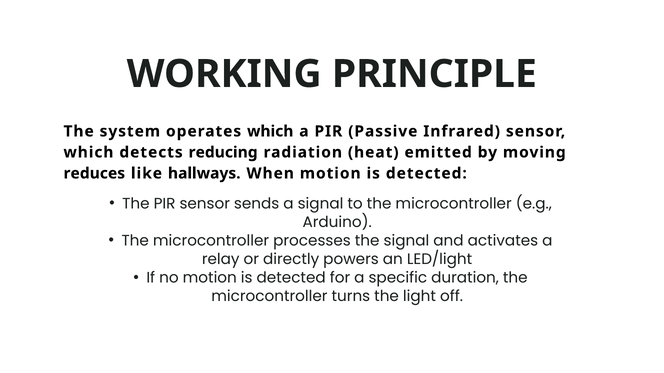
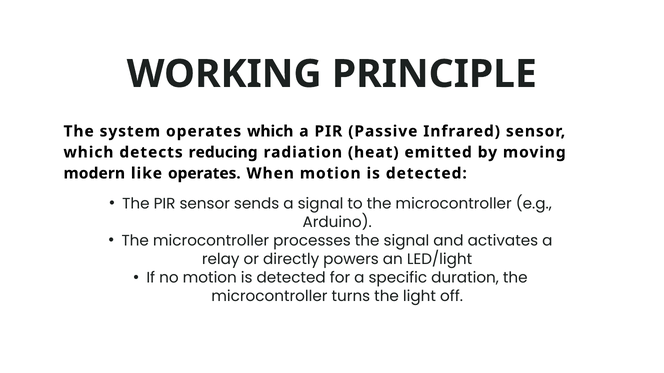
reduces: reduces -> modern (94, 174)
like hallways: hallways -> operates (204, 174)
